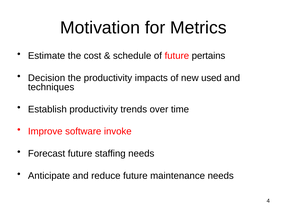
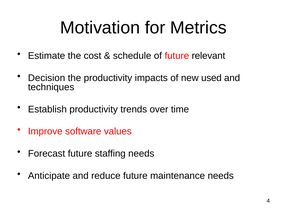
pertains: pertains -> relevant (208, 56)
invoke: invoke -> values (118, 132)
